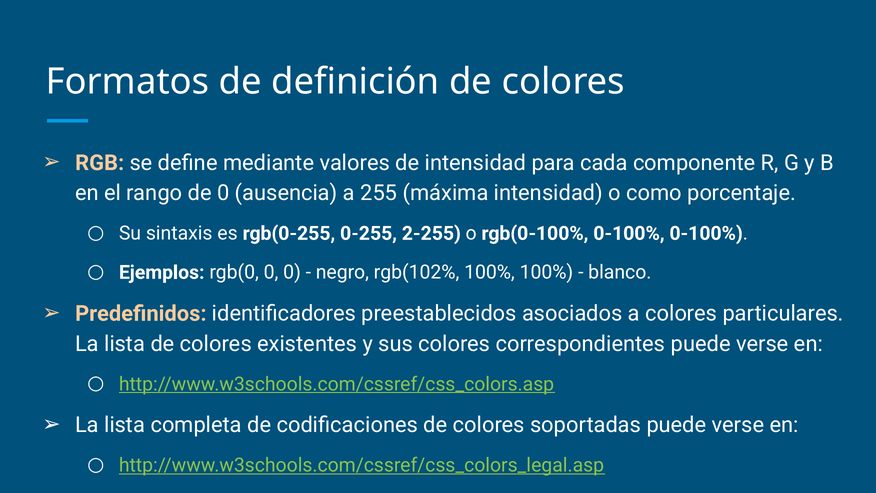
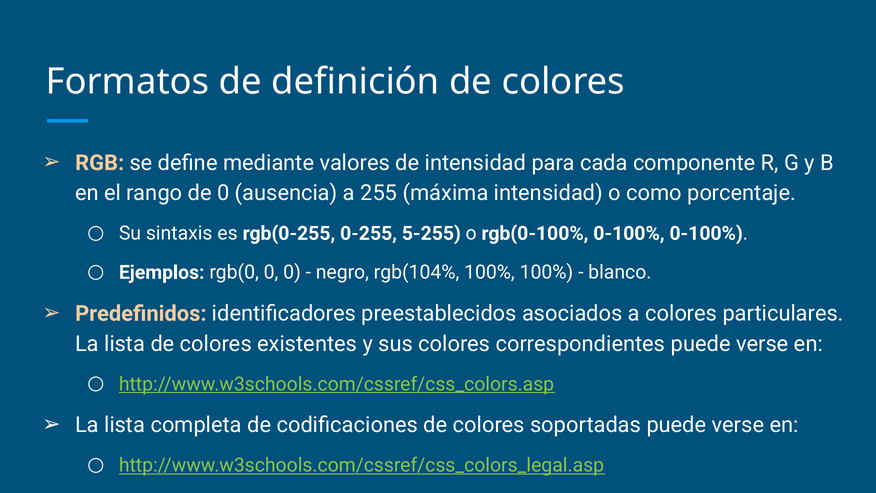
2-255: 2-255 -> 5-255 (431, 233)
rgb(102%: rgb(102% -> rgb(104% (417, 272)
